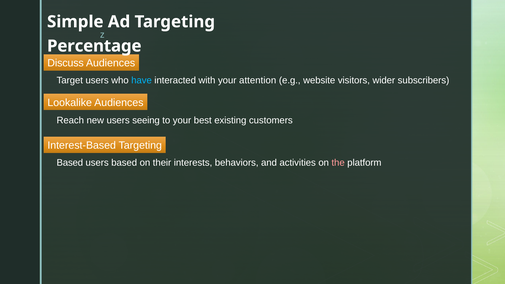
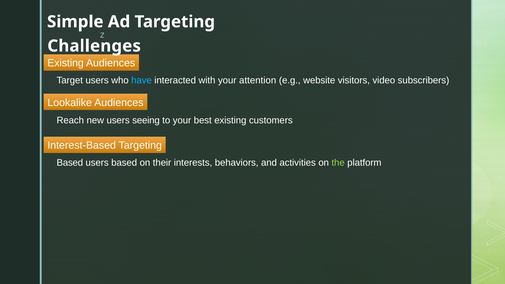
Percentage: Percentage -> Challenges (94, 46)
Discuss: Discuss -> Existing (66, 63)
wider: wider -> video (384, 81)
the colour: pink -> light green (338, 163)
